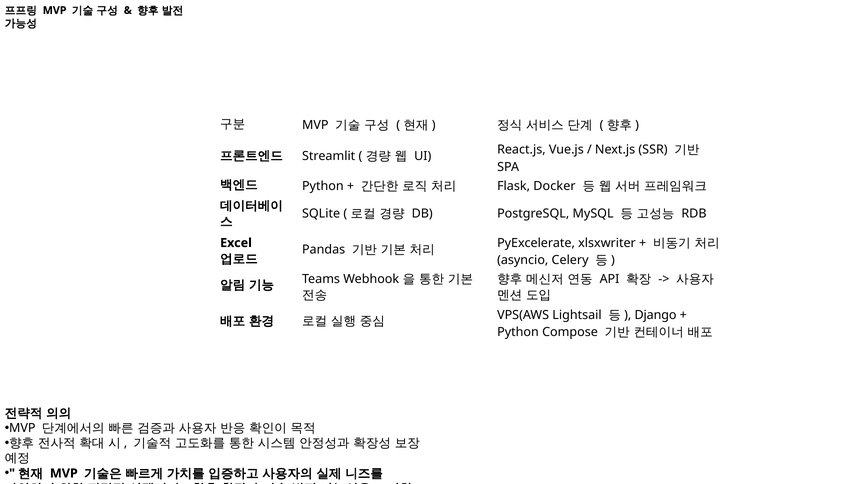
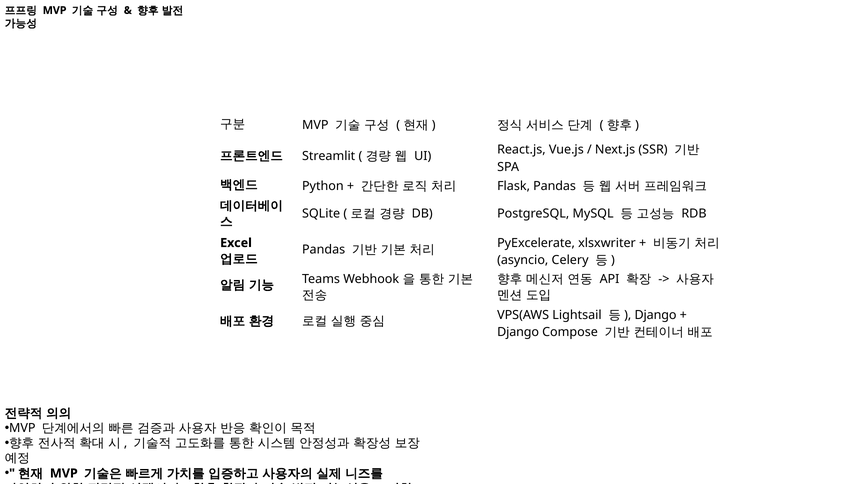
Flask Docker: Docker -> Pandas (555, 186)
Python: Python -> Django (518, 332)
